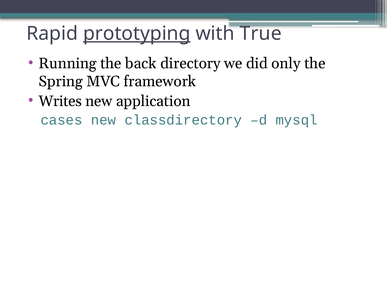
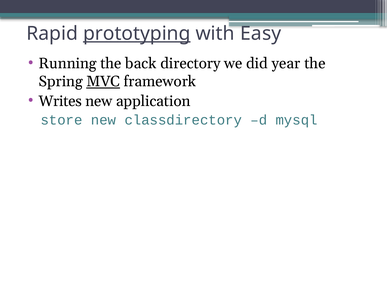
True: True -> Easy (261, 34)
only: only -> year (286, 64)
MVC underline: none -> present (103, 82)
cases: cases -> store (62, 120)
